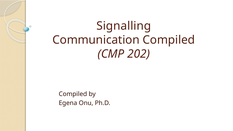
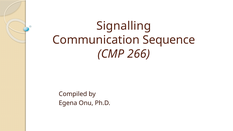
Communication Compiled: Compiled -> Sequence (169, 40)
202: 202 -> 266 (139, 54)
